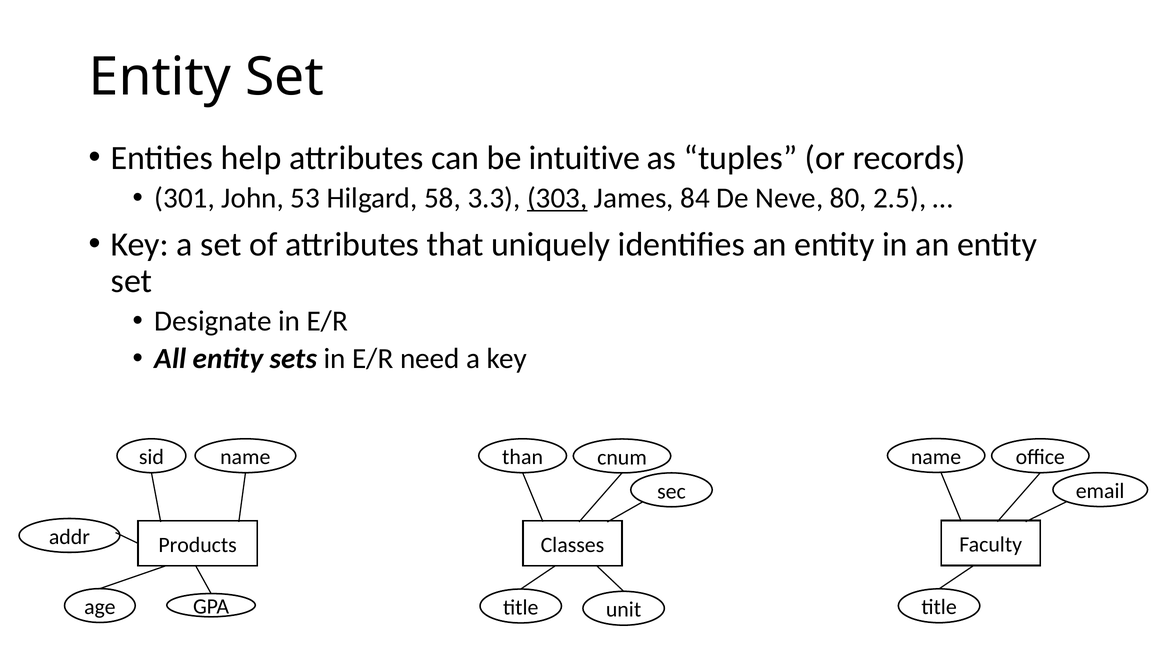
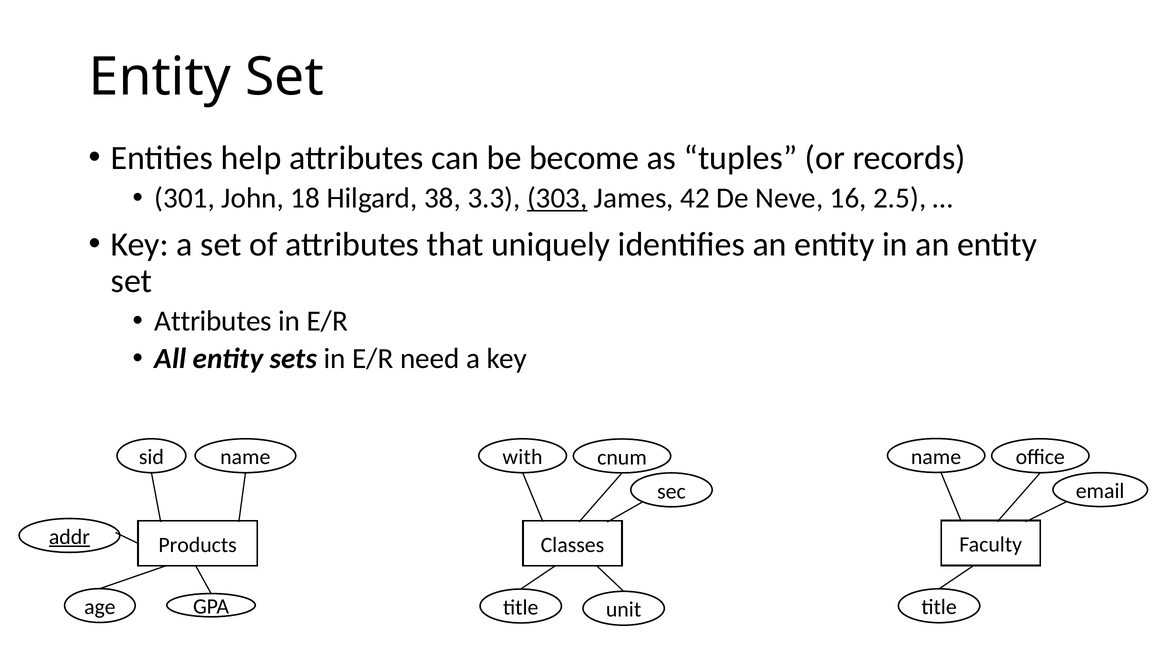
intuitive: intuitive -> become (584, 158)
53: 53 -> 18 (305, 198)
58: 58 -> 38 (443, 198)
84: 84 -> 42 (695, 198)
80: 80 -> 16 (848, 198)
Designate: Designate -> Attributes (213, 321)
than: than -> with (522, 457)
addr underline: none -> present (69, 537)
